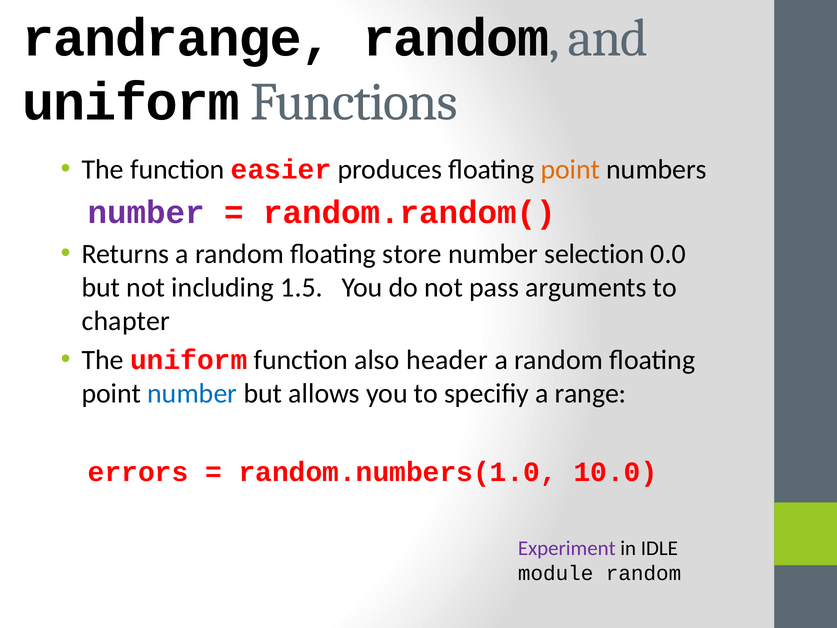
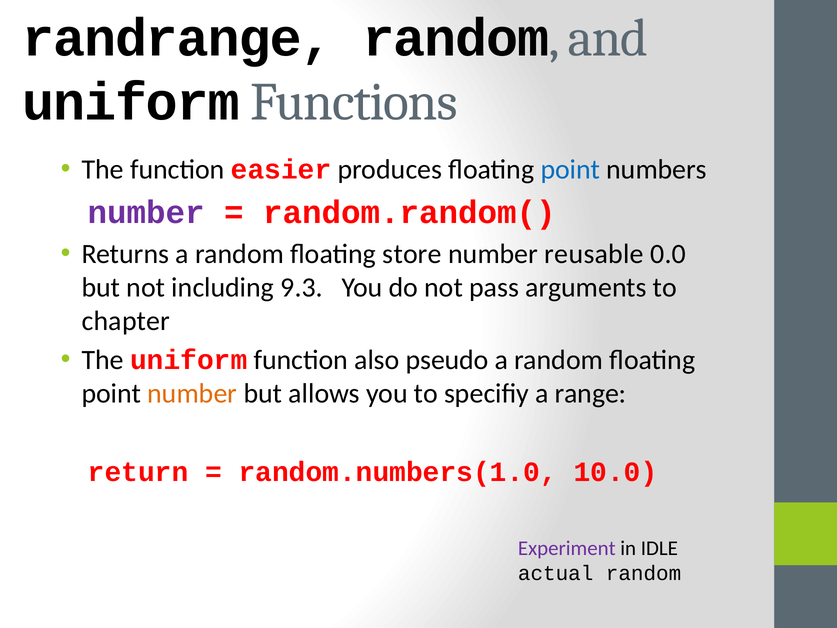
point colour: orange -> blue (570, 169)
selection: selection -> reusable (594, 254)
1.5: 1.5 -> 9.3 (302, 287)
header: header -> pseudo (447, 360)
number colour: blue -> orange (192, 394)
errors: errors -> return (138, 472)
module: module -> actual (556, 573)
